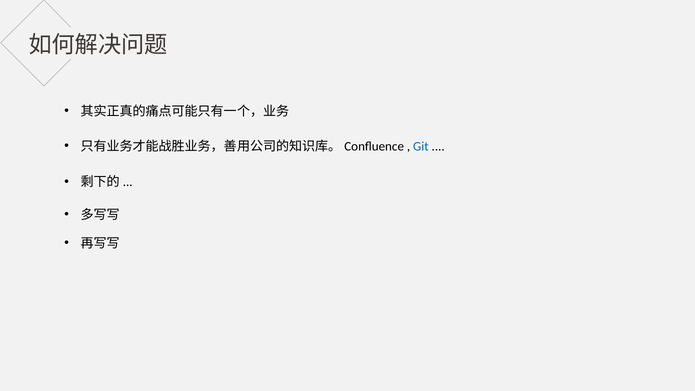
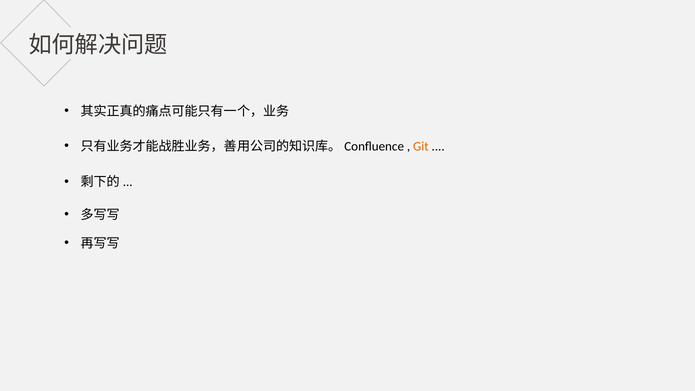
Git colour: blue -> orange (421, 146)
